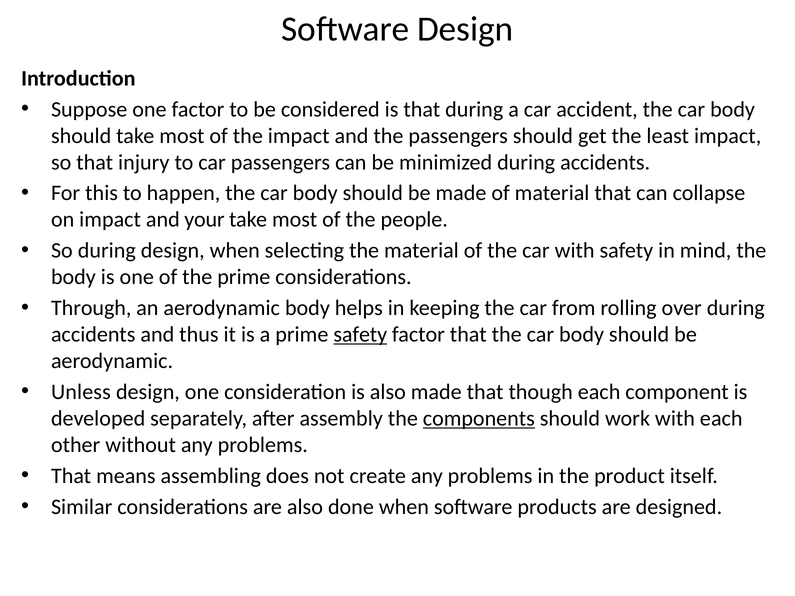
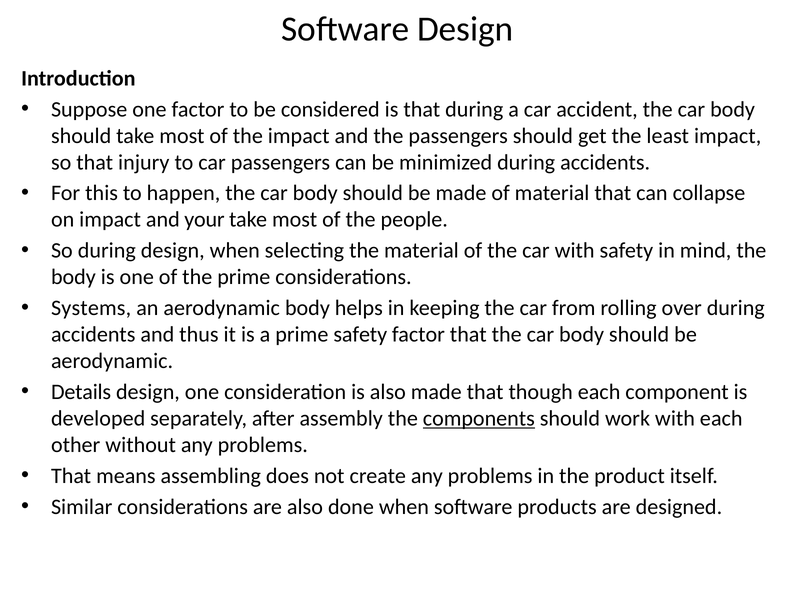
Through: Through -> Systems (91, 308)
safety underline: present -> none (360, 335)
Unless: Unless -> Details (81, 392)
